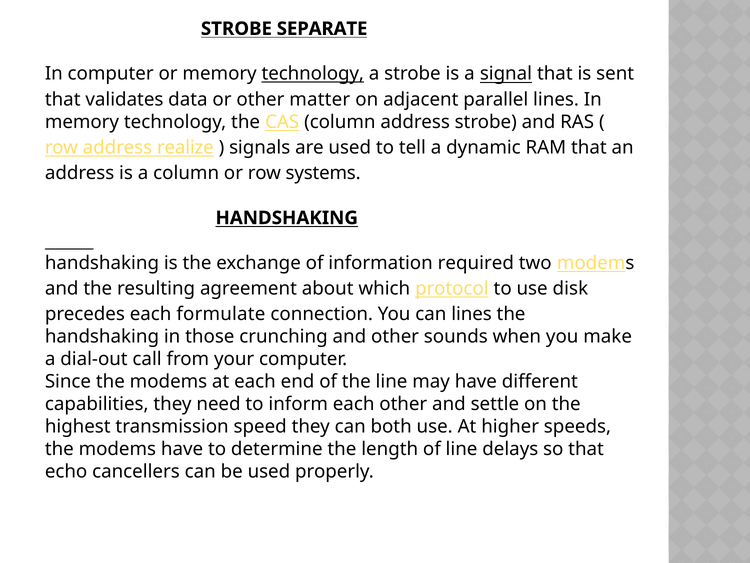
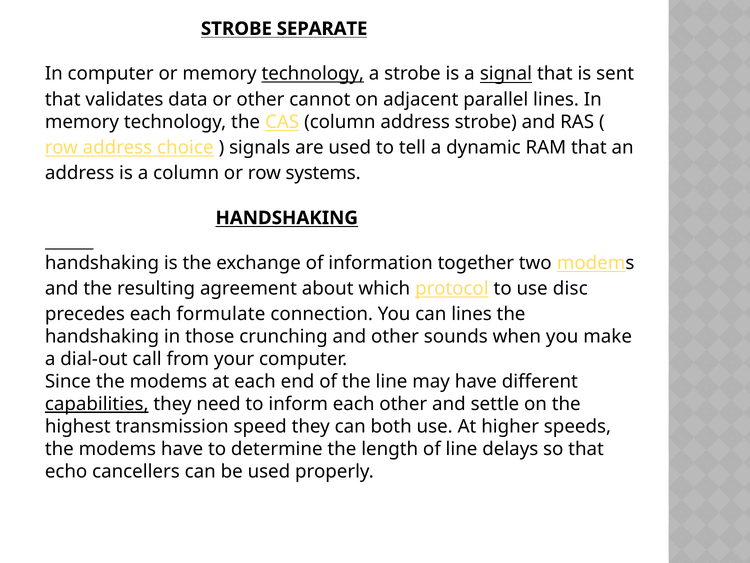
matter: matter -> cannot (320, 99)
realize: realize -> choice (185, 147)
required: required -> together (476, 263)
disk: disk -> disc (570, 288)
capabilities underline: none -> present (97, 404)
